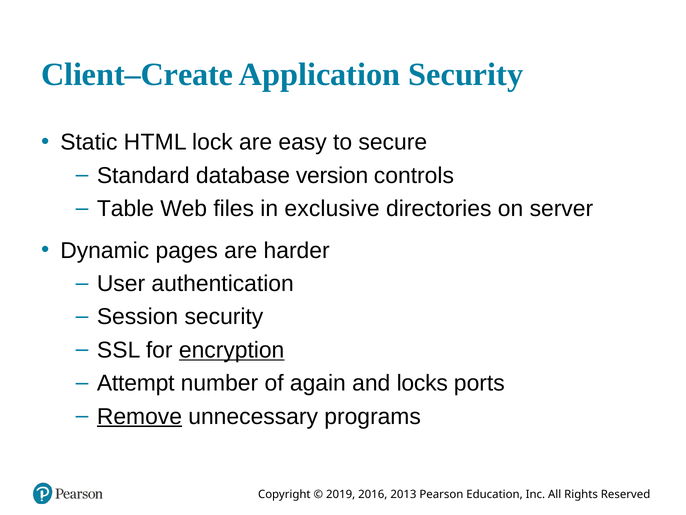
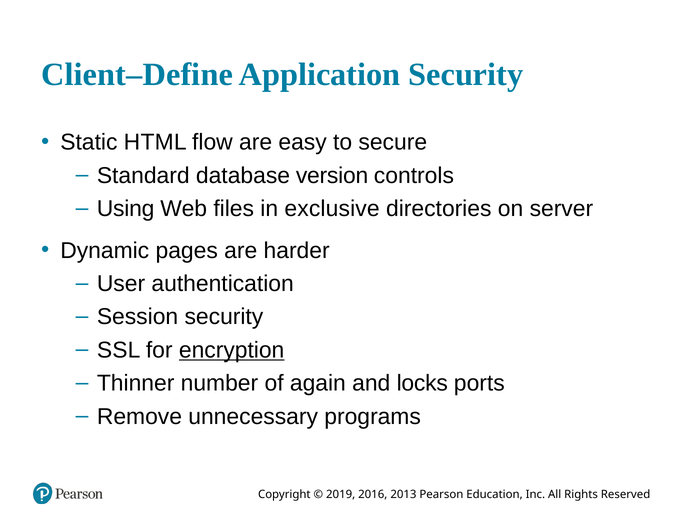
Client–Create: Client–Create -> Client–Define (137, 74)
lock: lock -> flow (212, 142)
Table: Table -> Using (126, 209)
Attempt: Attempt -> Thinner (136, 383)
Remove underline: present -> none (139, 416)
